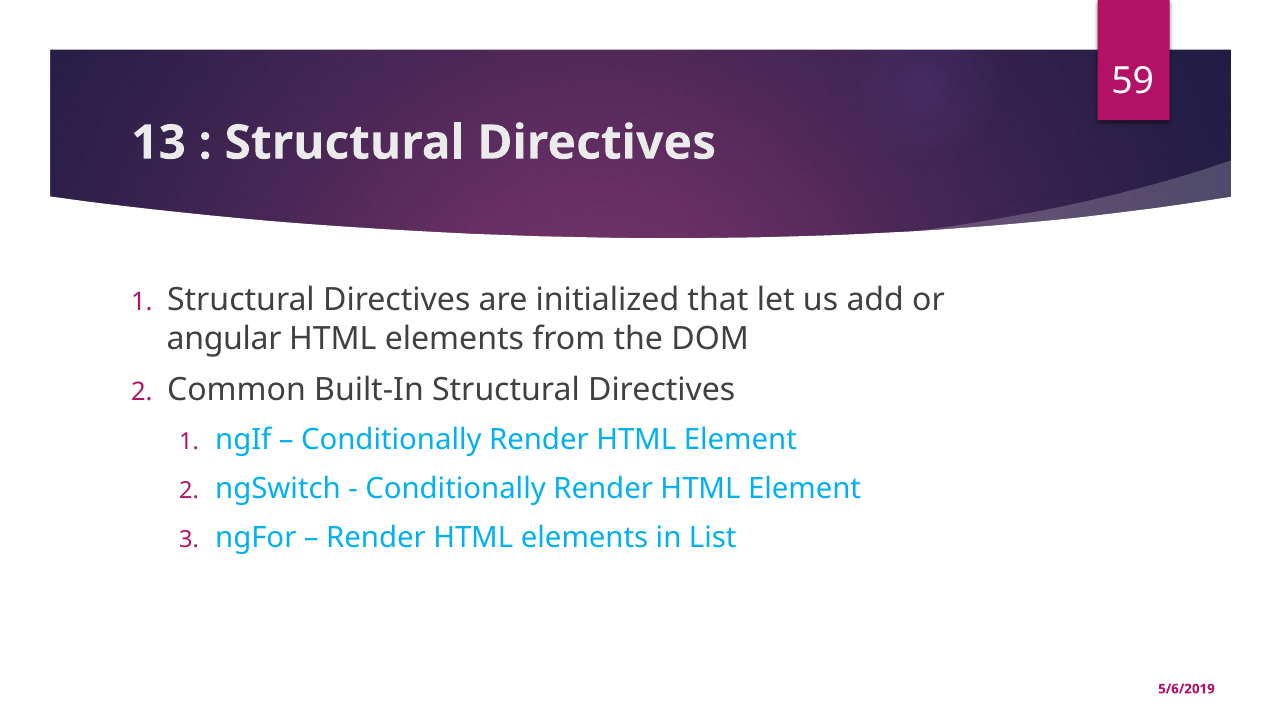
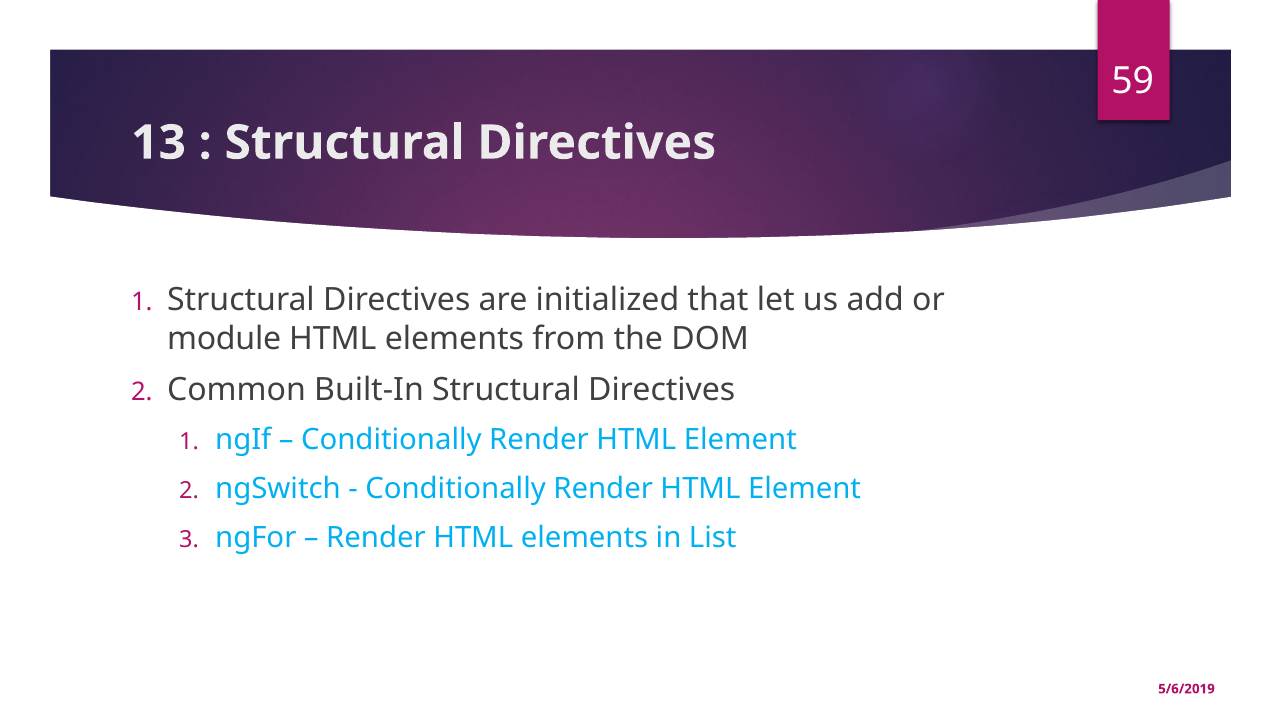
angular: angular -> module (224, 339)
